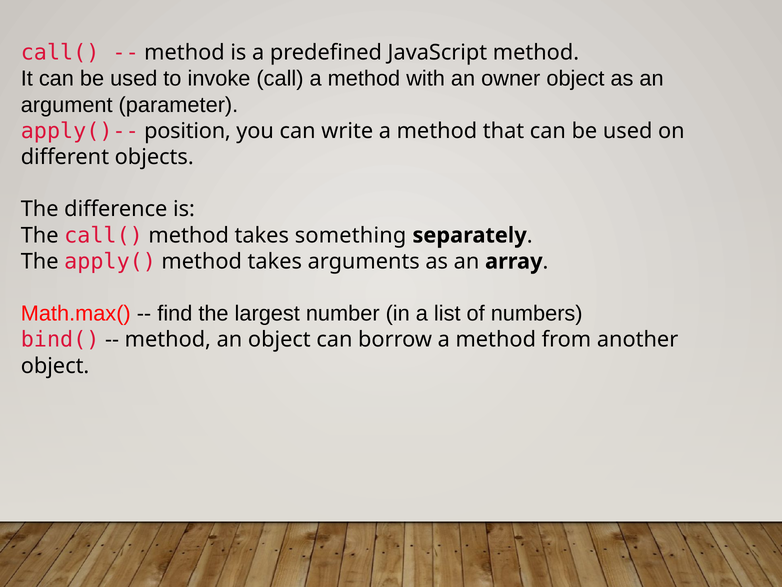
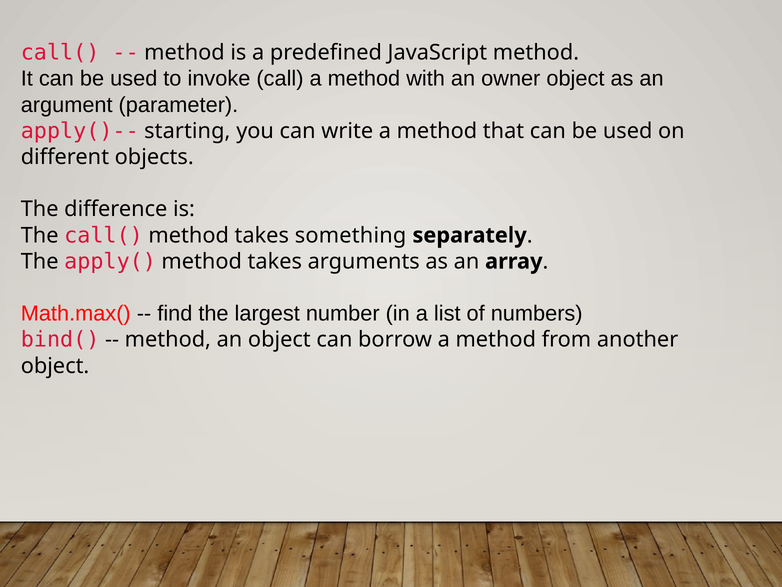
position: position -> starting (187, 131)
